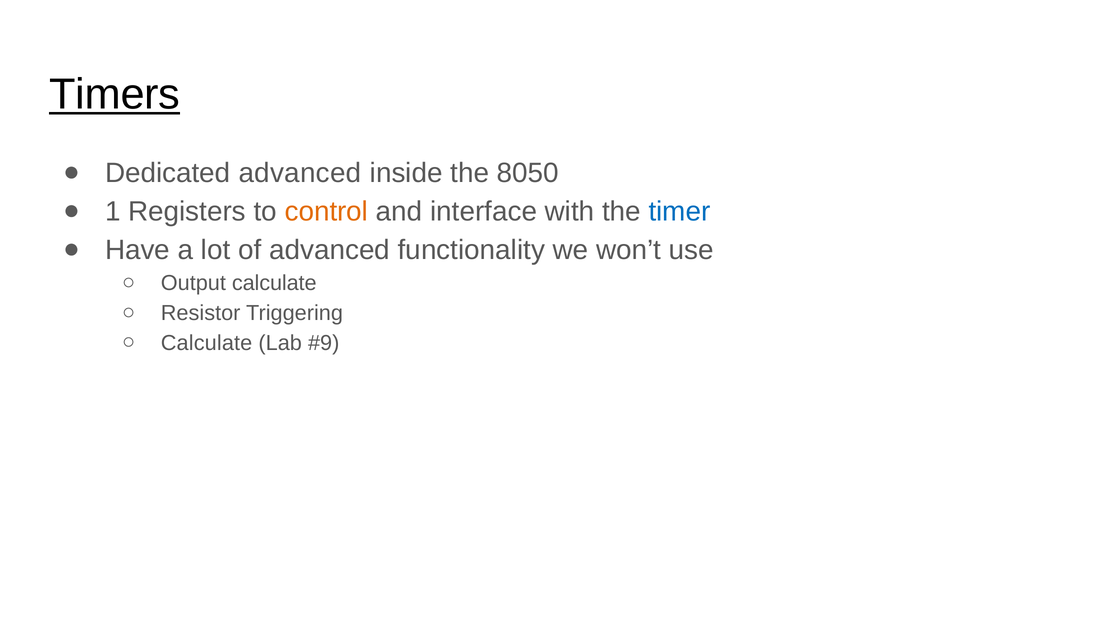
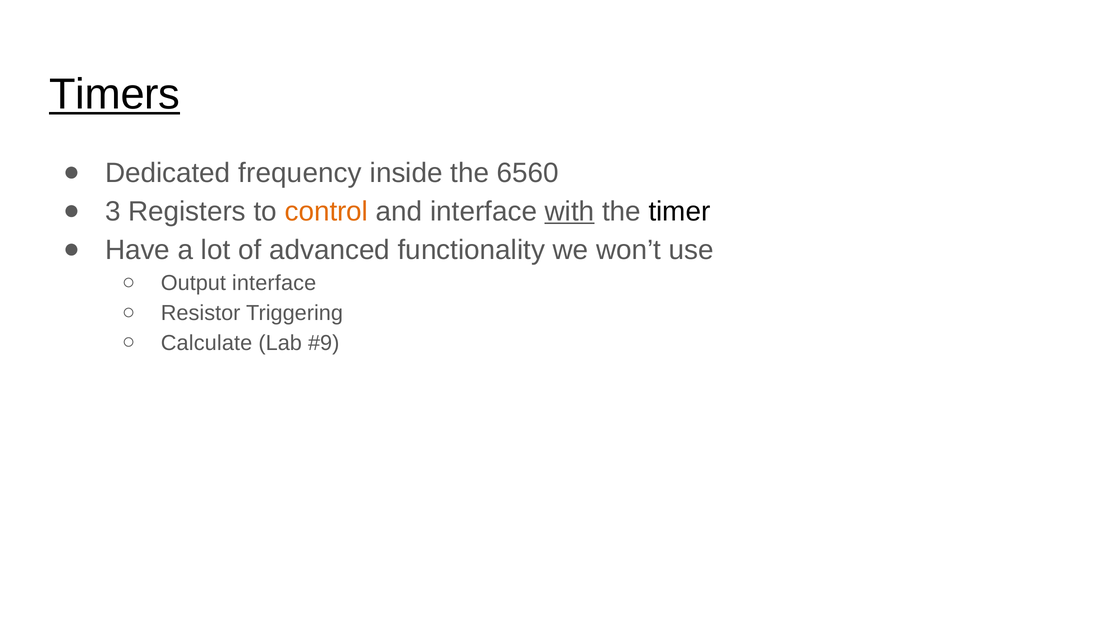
Dedicated advanced: advanced -> frequency (300, 173)
8050: 8050 -> 6560 (528, 173)
1: 1 -> 3 (113, 211)
with underline: none -> present (570, 211)
timer colour: blue -> black (680, 211)
Output calculate: calculate -> interface (274, 283)
